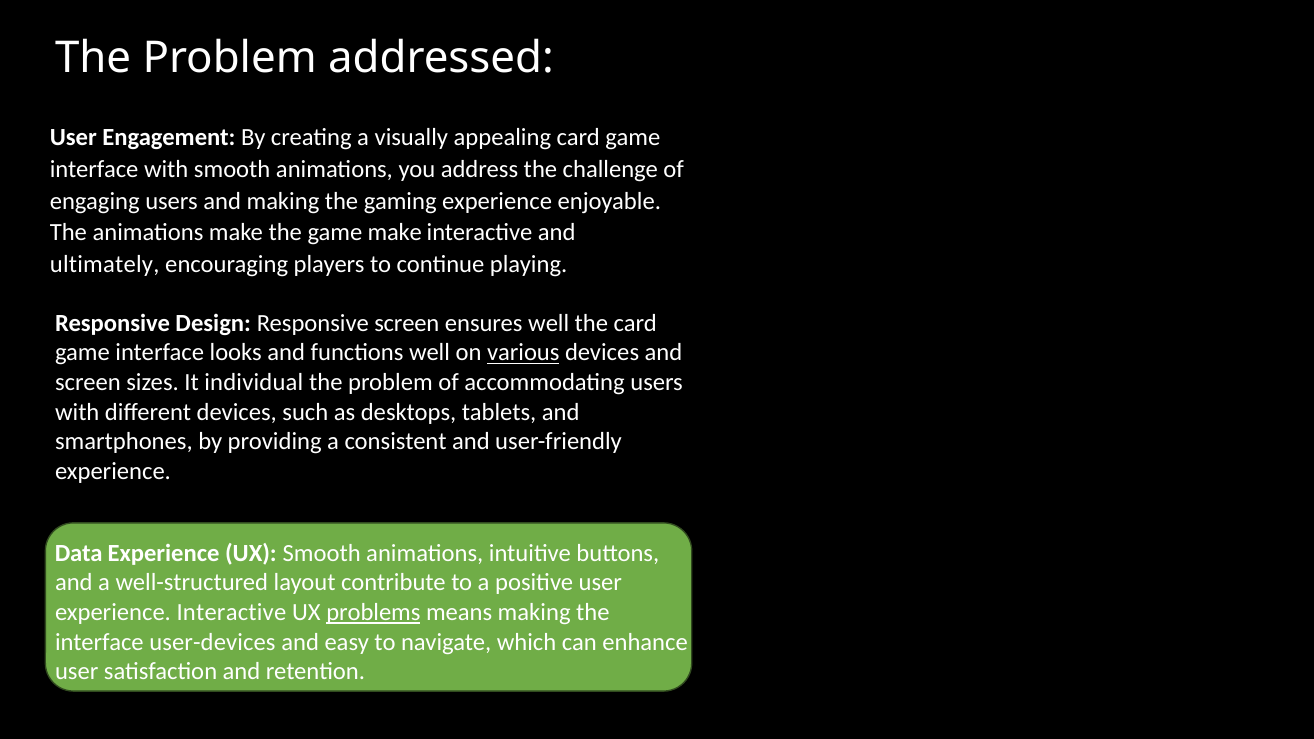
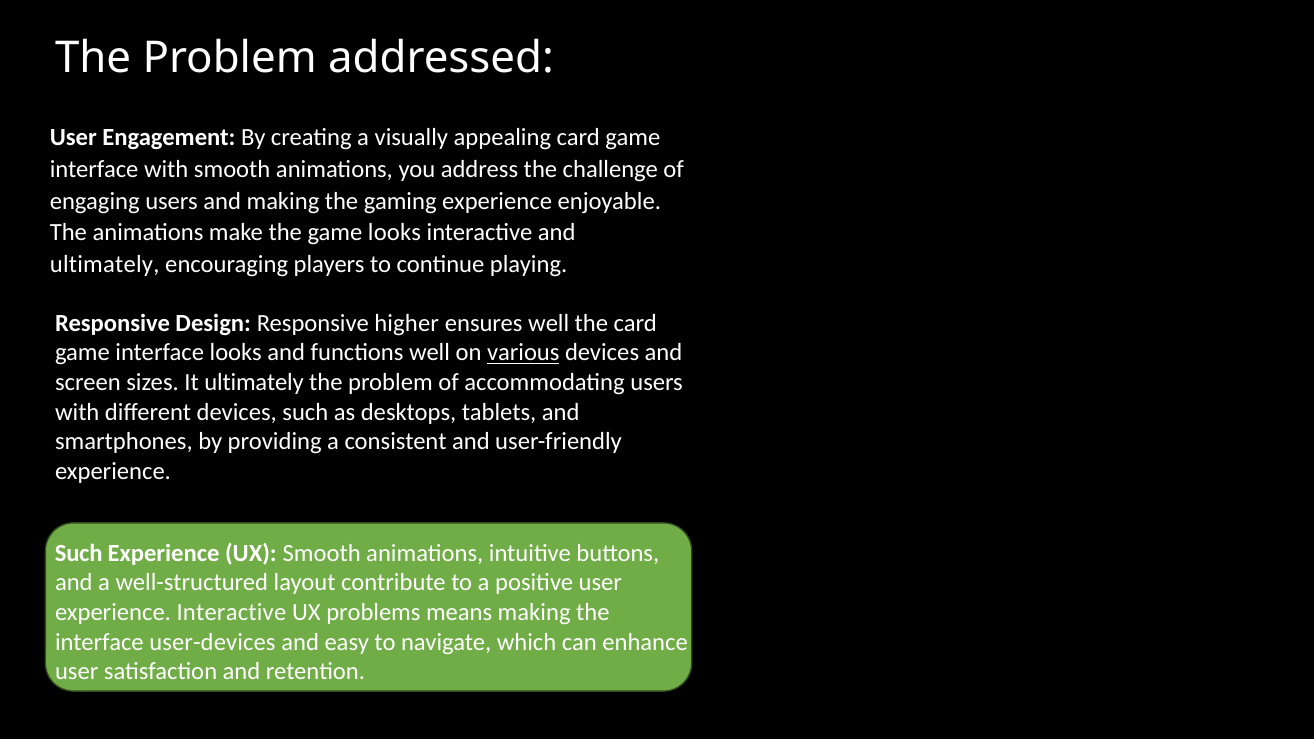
game make: make -> looks (394, 233)
Responsive screen: screen -> higher (407, 323)
It individual: individual -> ultimately (254, 382)
Data: Data -> Such (79, 553)
problems underline: present -> none (373, 612)
